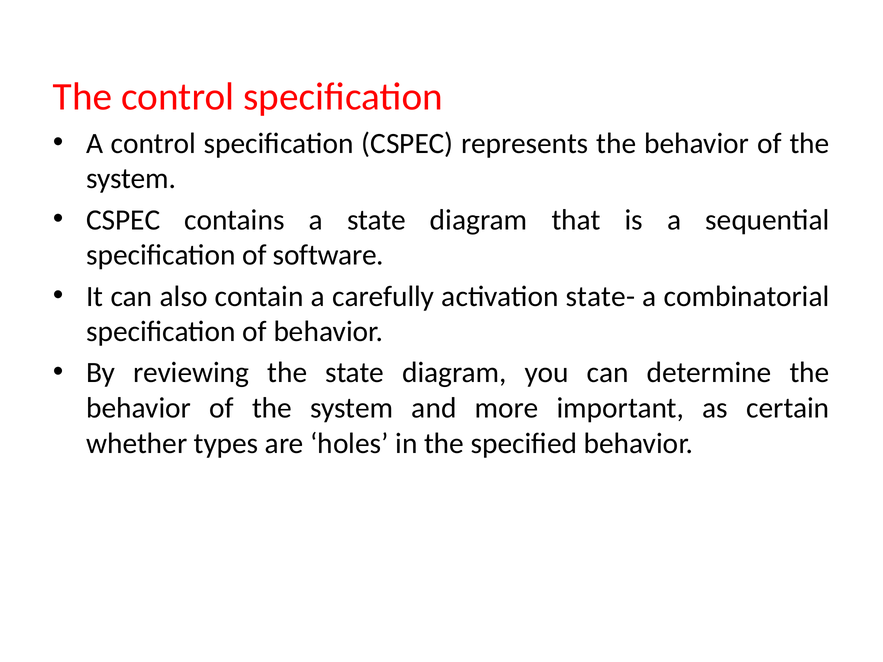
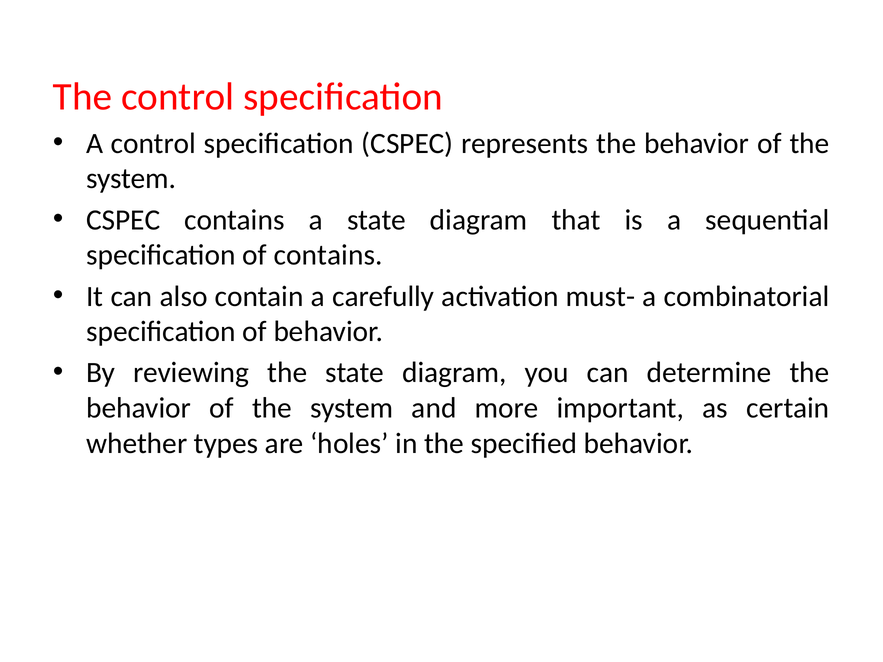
of software: software -> contains (328, 255)
state-: state- -> must- (600, 296)
